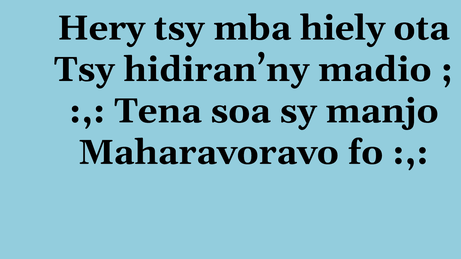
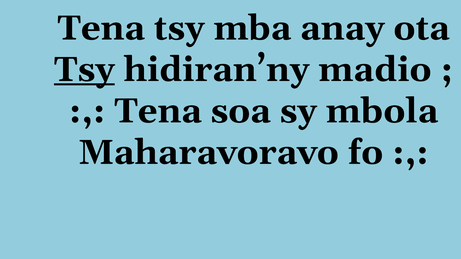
Hery: Hery -> Tena (101, 28)
hiely: hiely -> anay (342, 28)
Tsy underline: none -> present (84, 70)
manjo: manjo -> mbola (382, 111)
